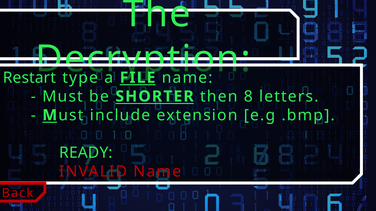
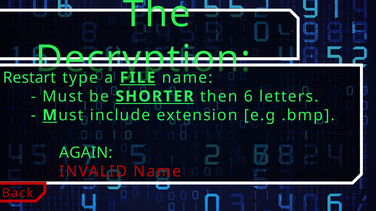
8: 8 -> 6 (248, 97)
READY: READY -> AGAIN (86, 153)
